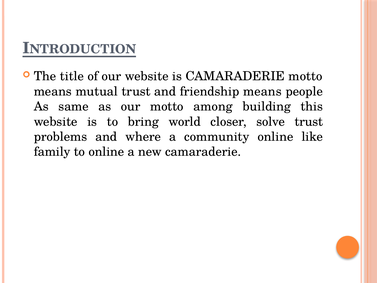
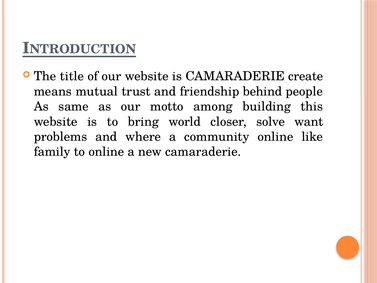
CAMARADERIE motto: motto -> create (306, 76)
friendship means: means -> behind (263, 91)
solve trust: trust -> want (309, 121)
